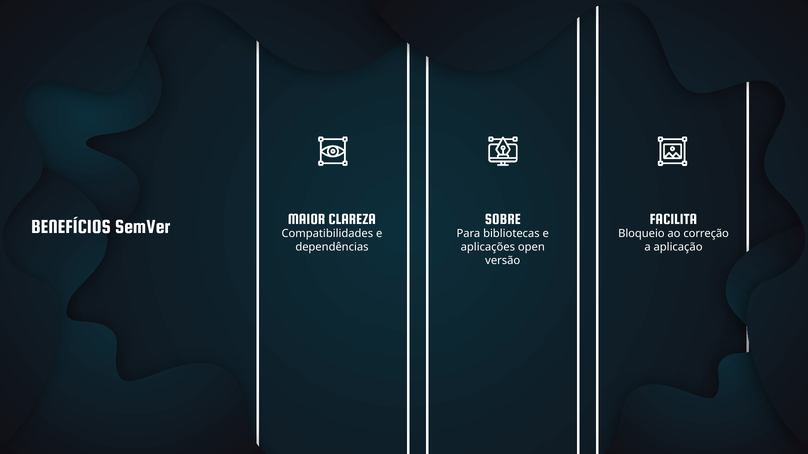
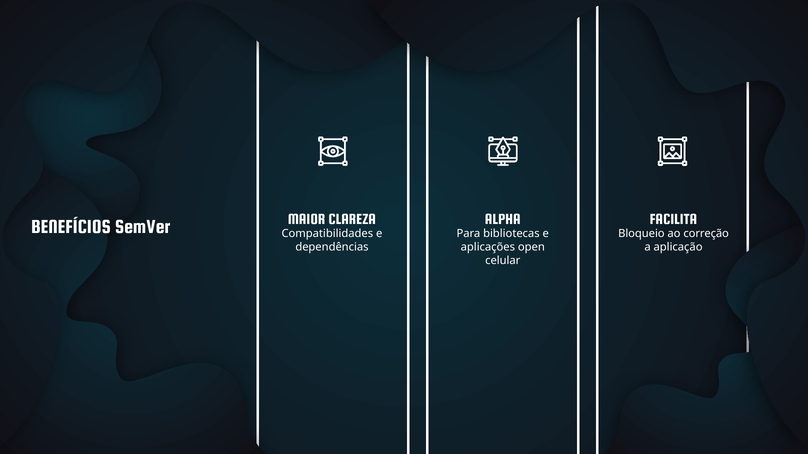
SOBRE: SOBRE -> ALPHA (503, 220)
versão: versão -> celular (503, 261)
